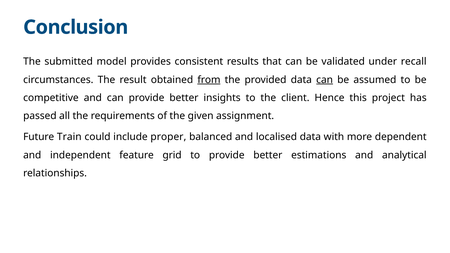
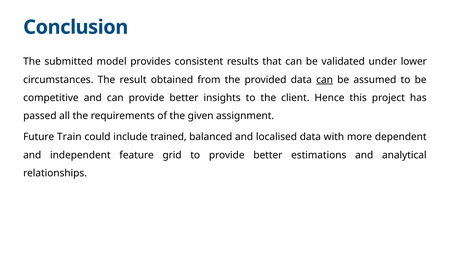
recall: recall -> lower (414, 62)
from underline: present -> none (209, 80)
proper: proper -> trained (168, 137)
